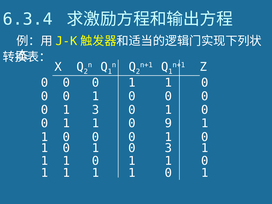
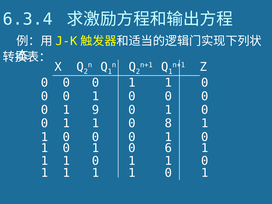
1 3: 3 -> 9 (96, 110)
9: 9 -> 8 (168, 123)
0 3: 3 -> 6 (168, 148)
